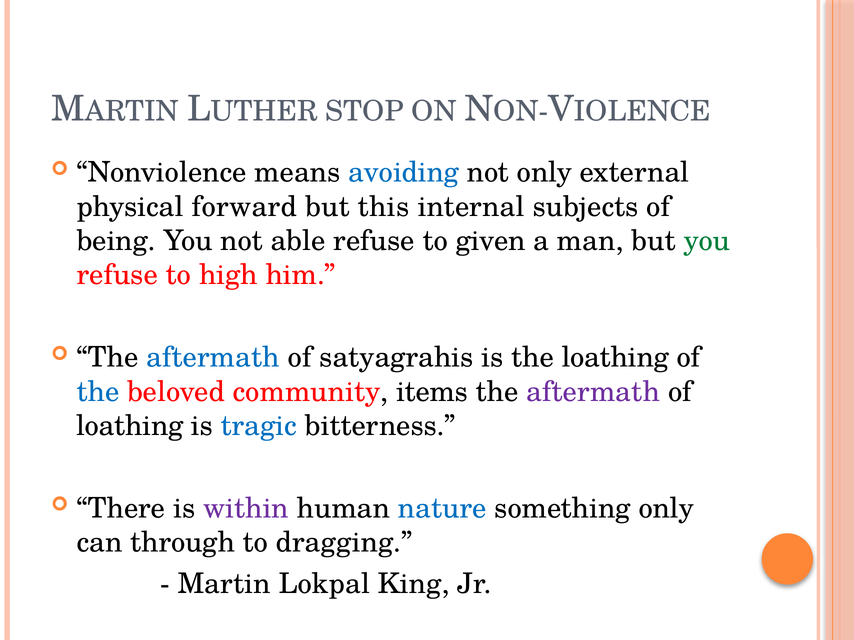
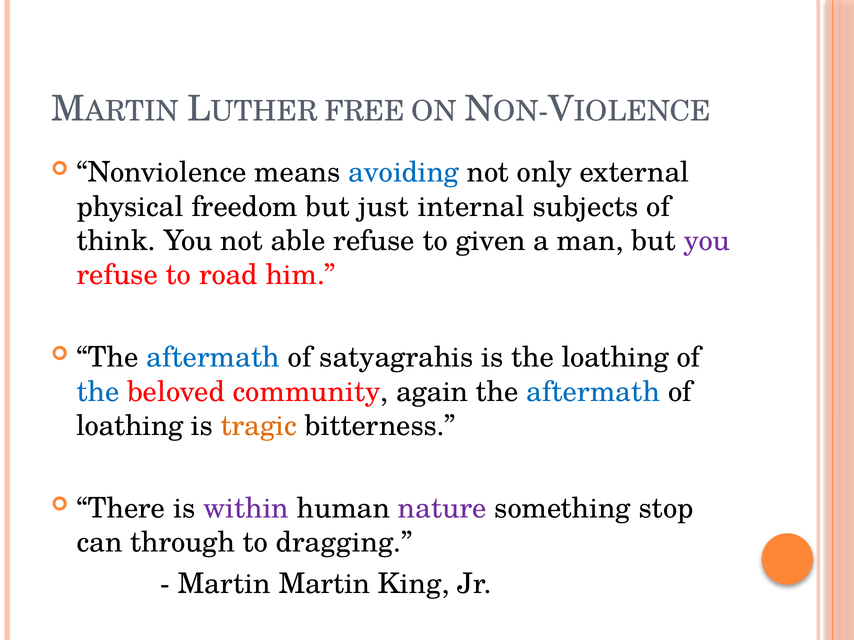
STOP: STOP -> FREE (365, 112)
forward: forward -> freedom (245, 207)
this: this -> just (383, 207)
being: being -> think (116, 241)
you colour: green -> purple (707, 241)
high: high -> road (228, 275)
items: items -> again (432, 392)
aftermath colour: purple -> blue (593, 392)
tragic colour: blue -> orange (259, 426)
nature colour: blue -> purple (442, 509)
something only: only -> stop (666, 509)
Martin Lokpal: Lokpal -> Martin (324, 584)
